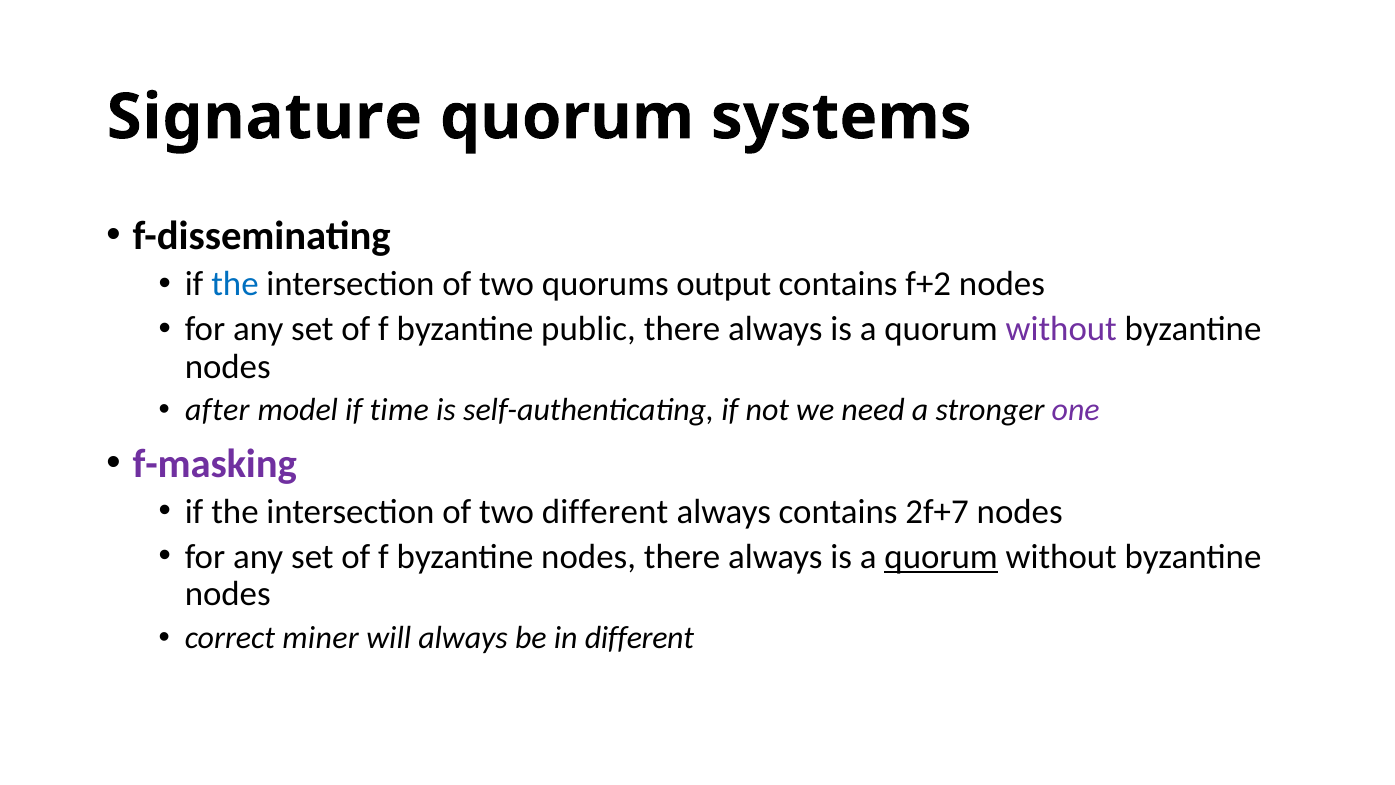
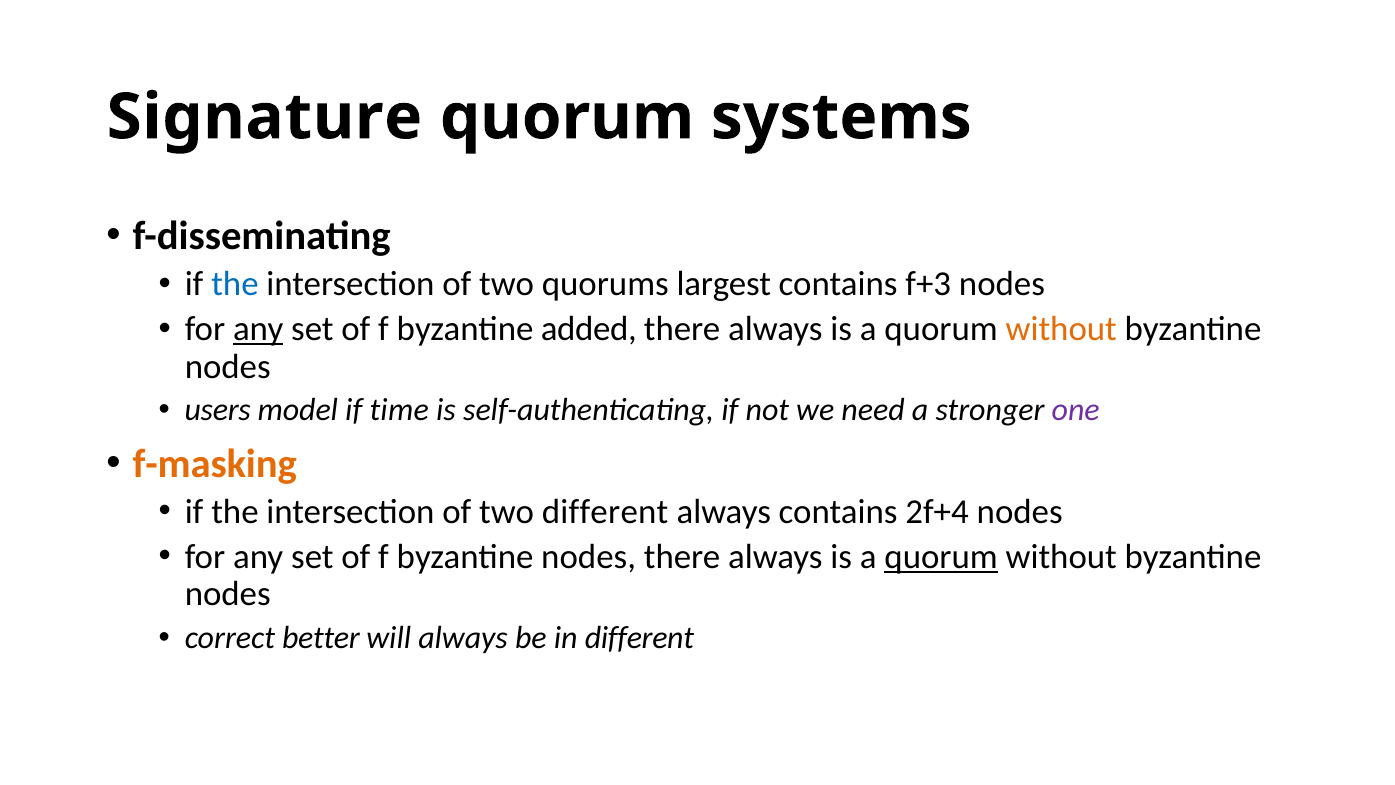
output: output -> largest (724, 284)
f+2: f+2 -> f+3 (928, 284)
any underline: none -> present (258, 329)
public: public -> added (589, 329)
without colour: purple -> orange (1061, 329)
after: after -> users (218, 410)
f-masking colour: purple -> orange (215, 464)
2f+7: 2f+7 -> 2f+4 (937, 512)
miner: miner -> better (321, 638)
